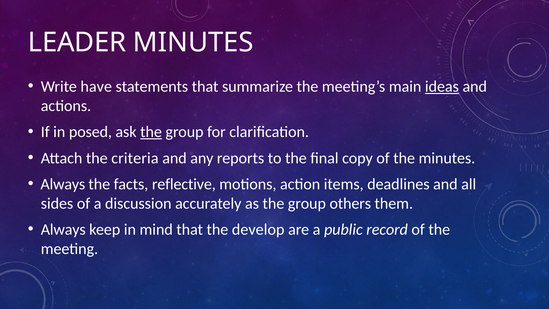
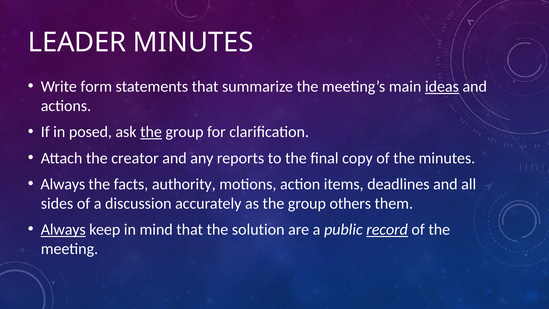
have: have -> form (96, 87)
criteria: criteria -> creator (135, 158)
reflective: reflective -> authority (184, 184)
Always underline: none -> present (63, 229)
develop: develop -> solution (258, 229)
record underline: none -> present (387, 229)
